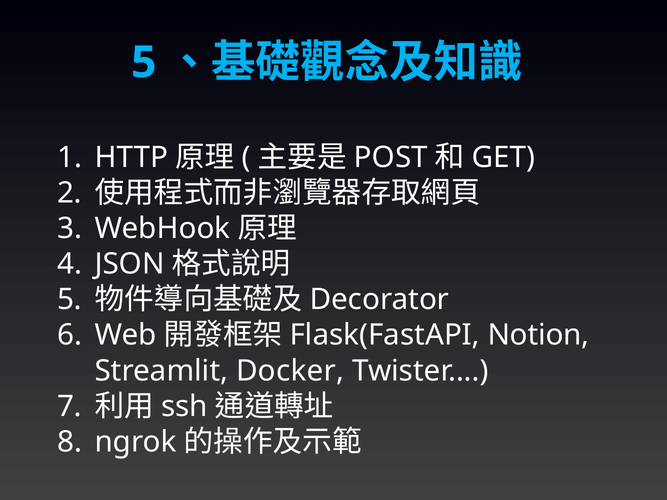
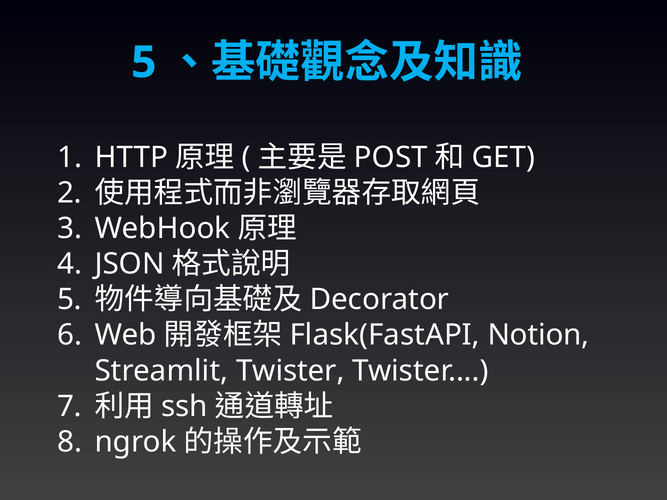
Streamlit Docker: Docker -> Twister (290, 371)
